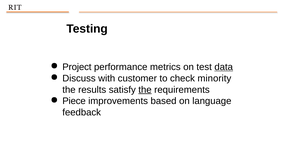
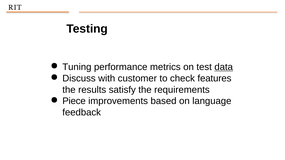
Project: Project -> Tuning (77, 67)
minority: minority -> features (214, 78)
the underline: present -> none (145, 90)
